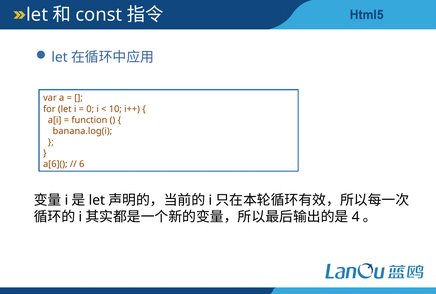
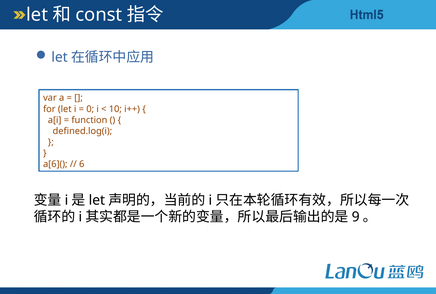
banana.log(i: banana.log(i -> defined.log(i (82, 131)
4: 4 -> 9 (356, 217)
